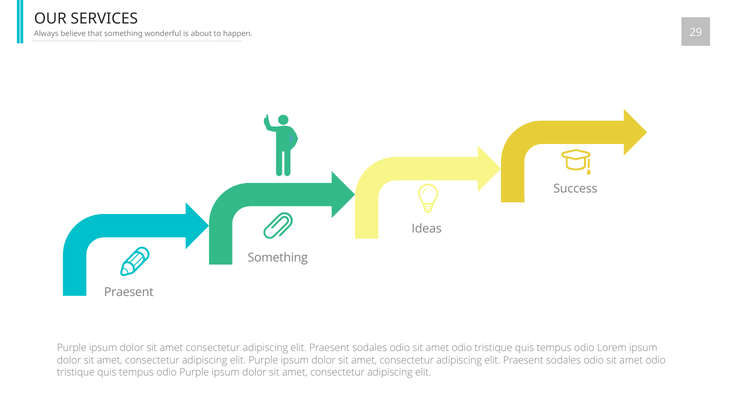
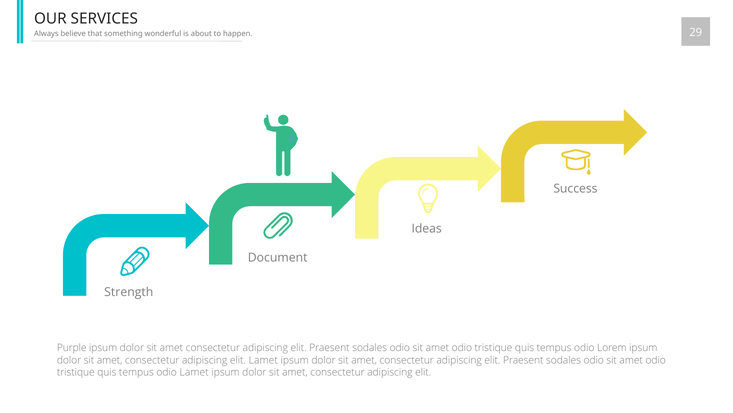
Something: Something -> Document (278, 257)
Praesent: Praesent -> Strength (129, 291)
elit Purple: Purple -> Lamet (263, 360)
odio Purple: Purple -> Lamet (194, 372)
